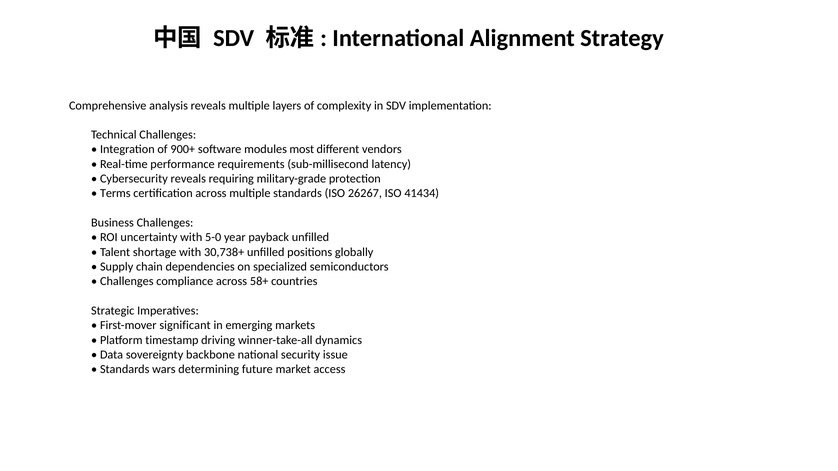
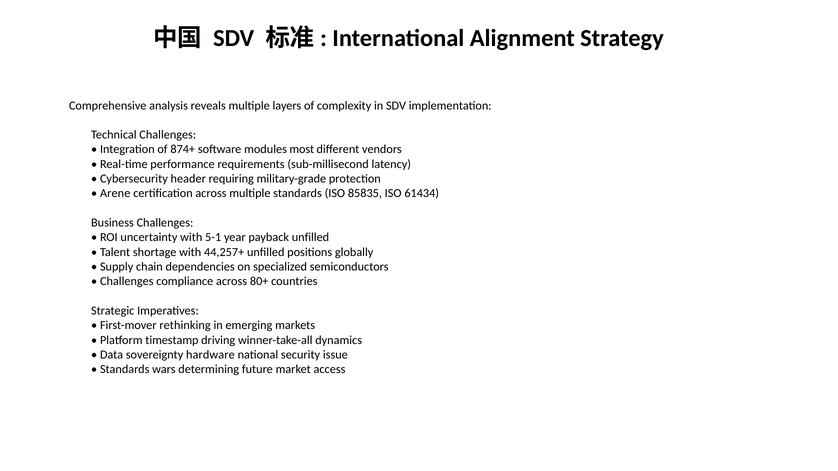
900+: 900+ -> 874+ (183, 150)
Cybersecurity reveals: reveals -> header (188, 179)
Terms: Terms -> Arene (115, 194)
26267: 26267 -> 85835 (365, 194)
41434: 41434 -> 61434 (422, 194)
5-0: 5-0 -> 5-1 (213, 238)
30,738+: 30,738+ -> 44,257+ (224, 252)
58+: 58+ -> 80+ (259, 282)
significant: significant -> rethinking (185, 326)
backbone: backbone -> hardware (210, 355)
